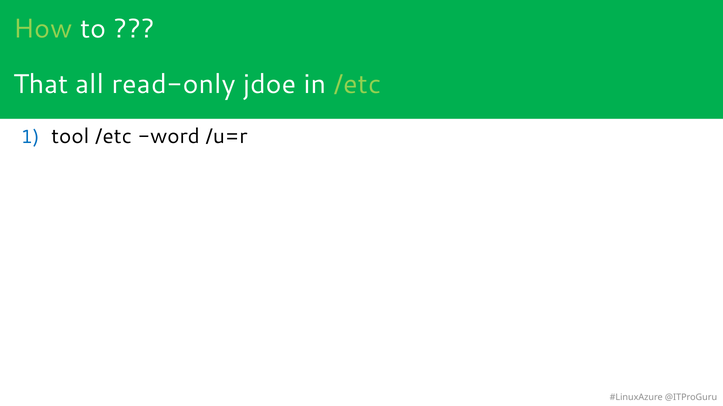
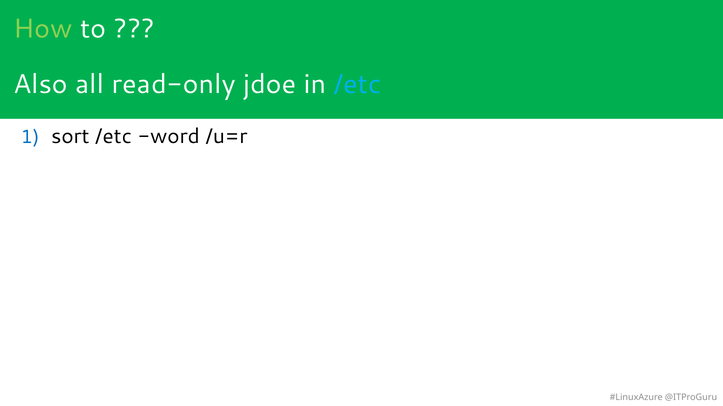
That: That -> Also (41, 84)
/etc colour: light green -> light blue (358, 84)
tool: tool -> sort (70, 136)
